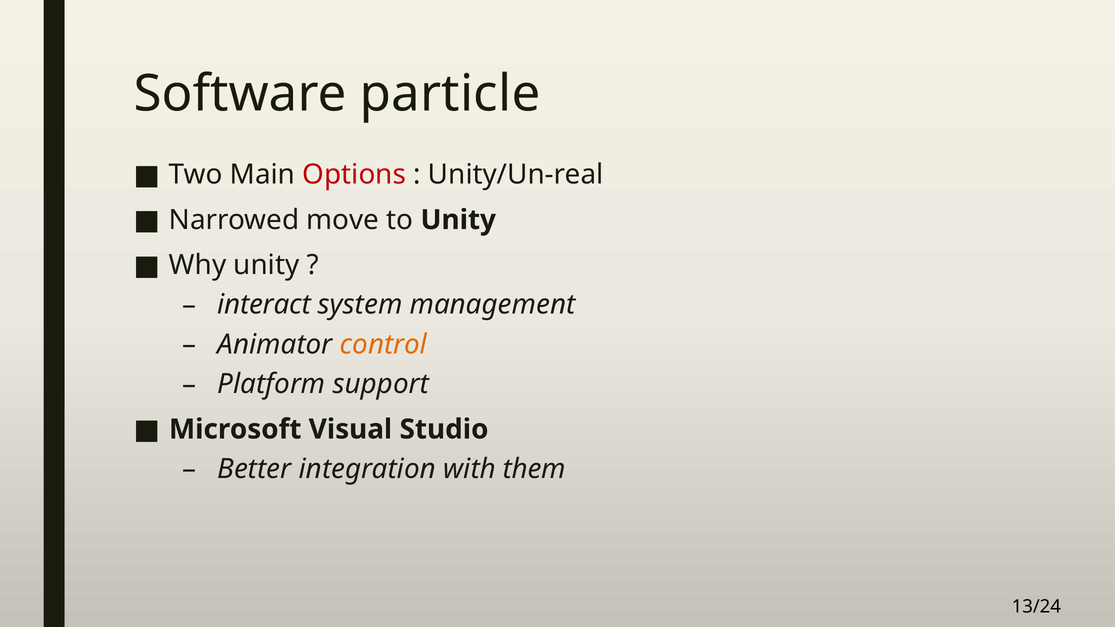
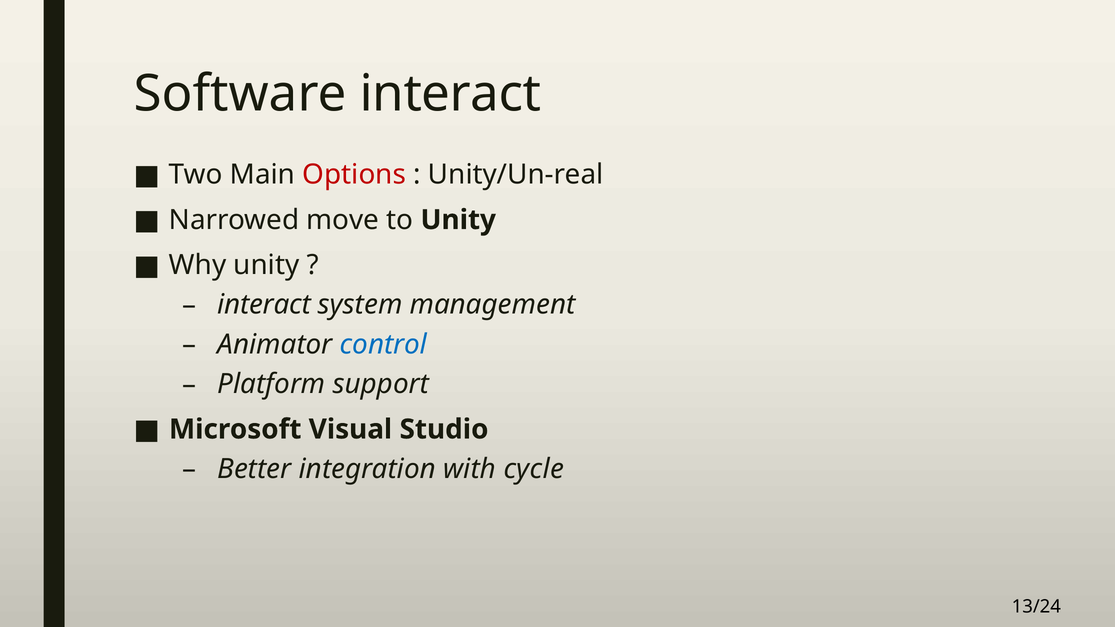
Software particle: particle -> interact (450, 94)
control colour: orange -> blue (383, 344)
them: them -> cycle (534, 469)
